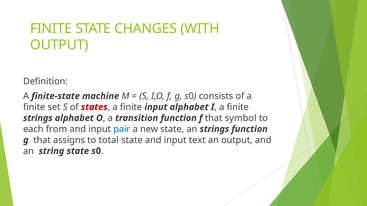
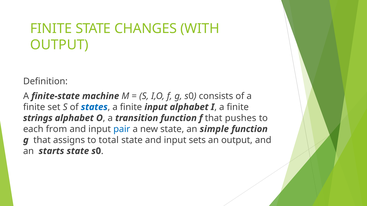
states colour: red -> blue (94, 107)
symbol: symbol -> pushes (241, 118)
an strings: strings -> simple (214, 129)
text: text -> sets (197, 140)
string: string -> starts (51, 151)
